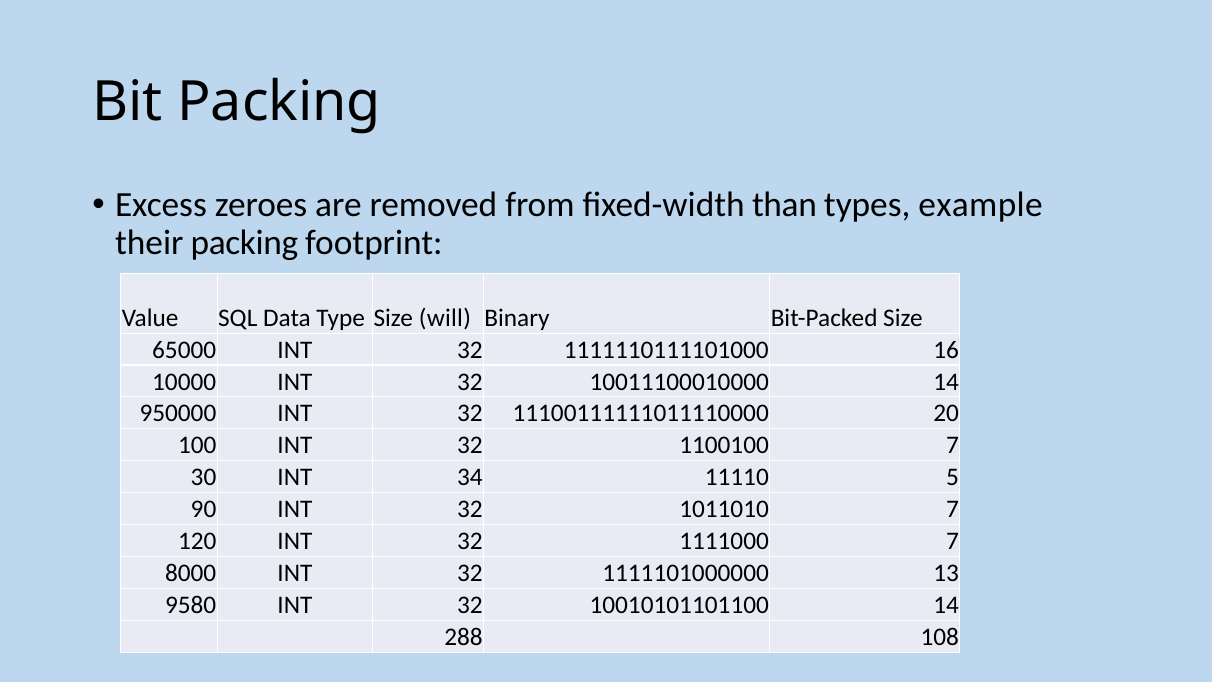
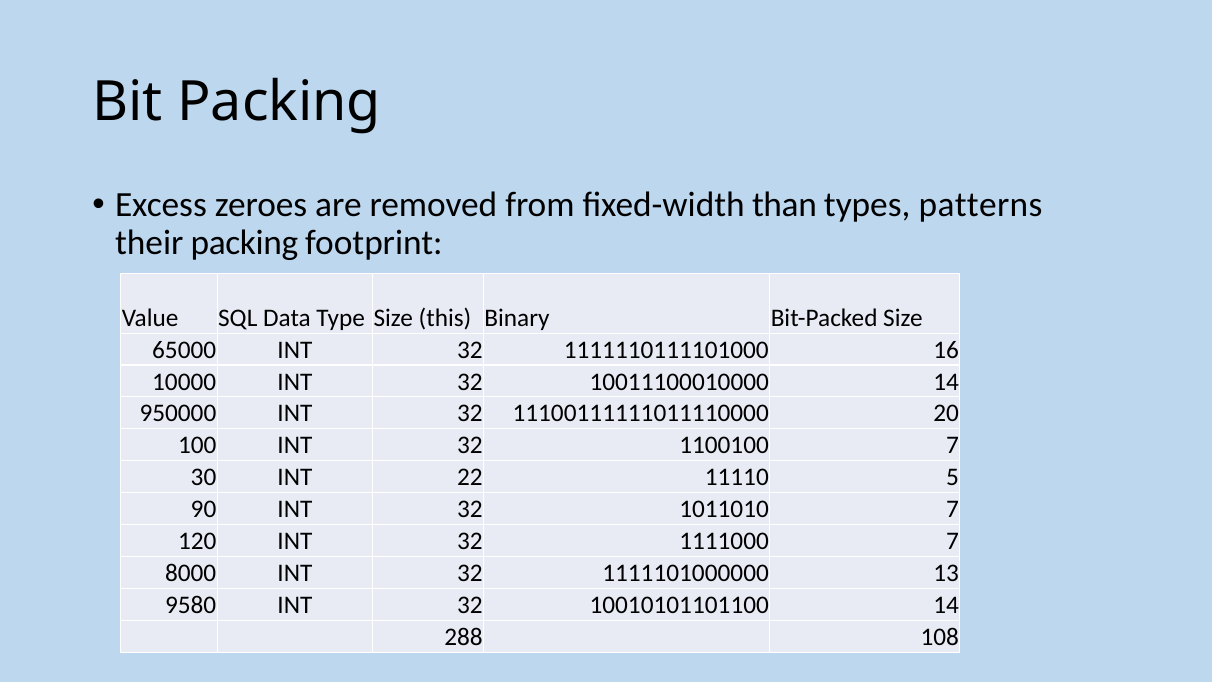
example: example -> patterns (981, 205)
will: will -> this (445, 318)
34: 34 -> 22 (470, 477)
